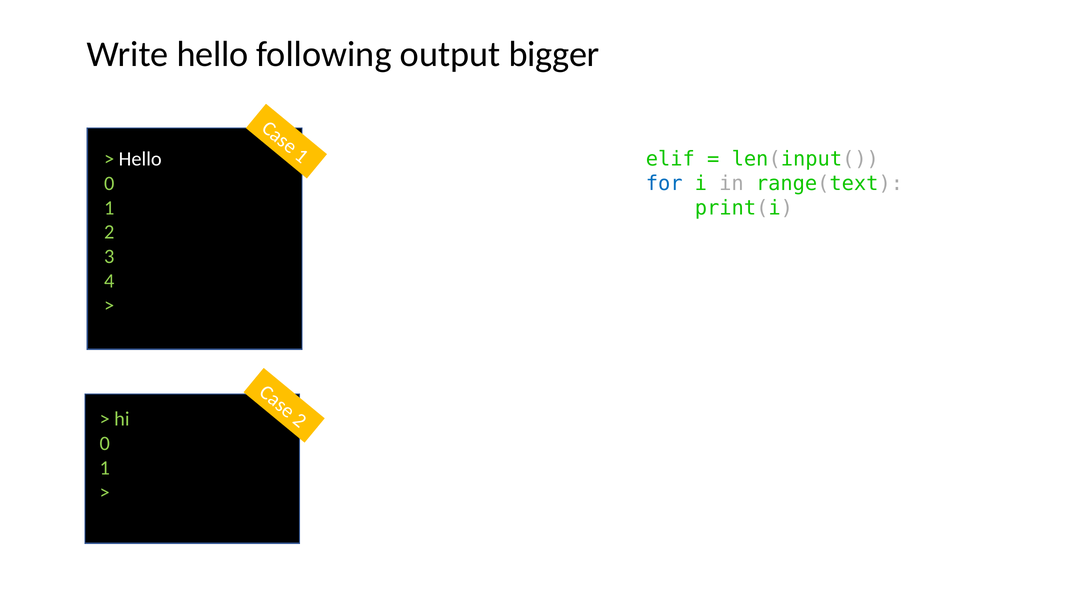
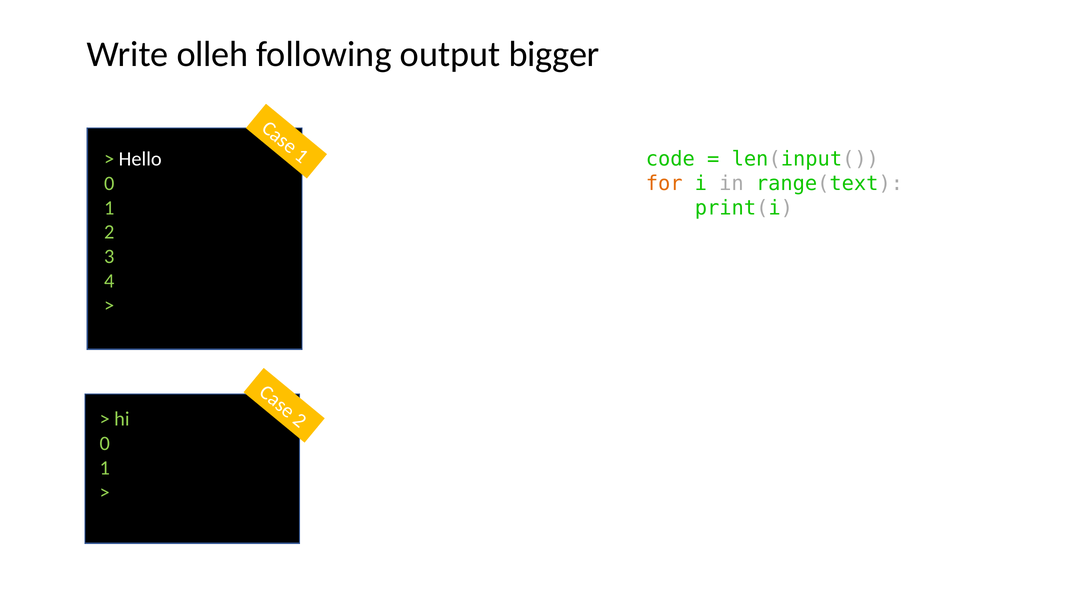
Write hello: hello -> olleh (212, 54)
elif: elif -> code (670, 159)
for colour: blue -> orange (664, 183)
